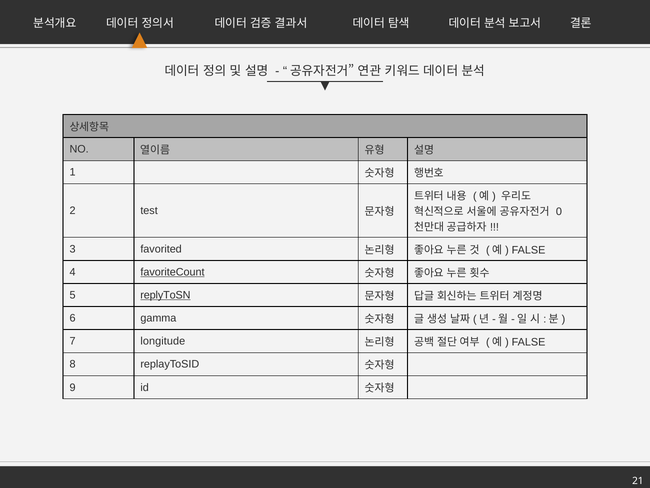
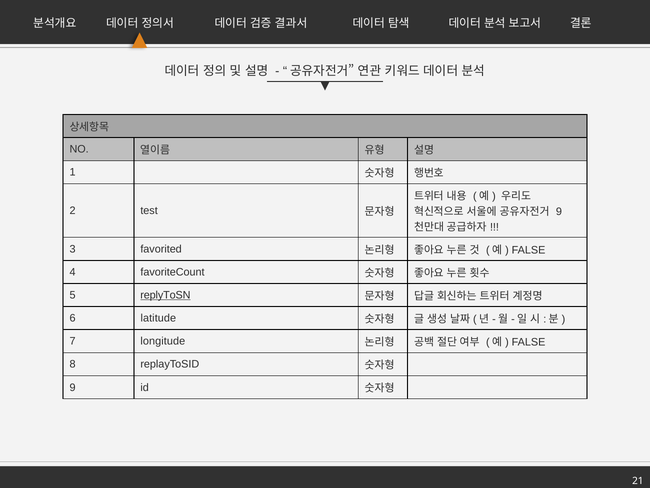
0: 0 -> 9 (559, 211)
favoriteCount underline: present -> none (172, 272)
gamma: gamma -> latitude (158, 318)
